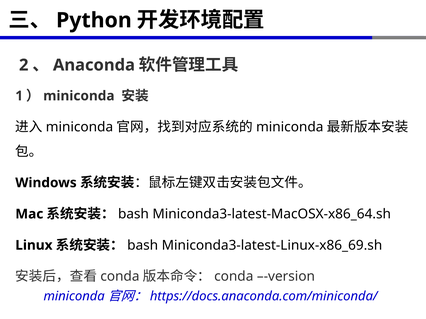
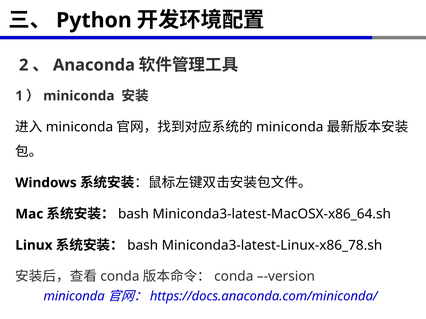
Miniconda3-latest-Linux-x86_69.sh: Miniconda3-latest-Linux-x86_69.sh -> Miniconda3-latest-Linux-x86_78.sh (272, 246)
